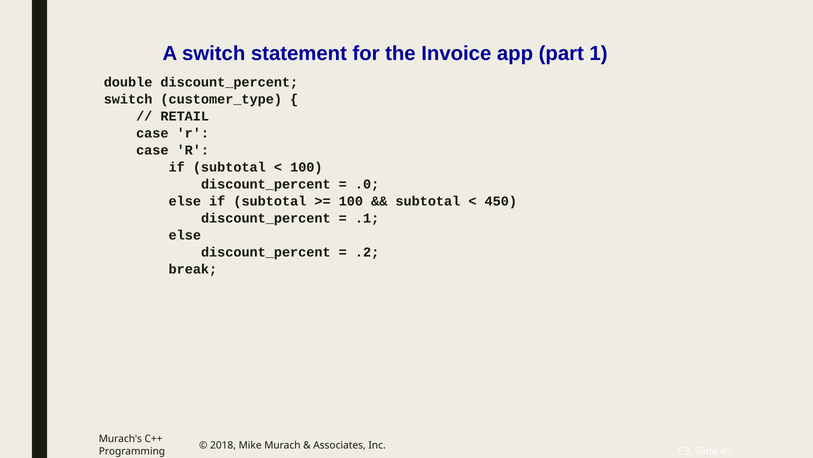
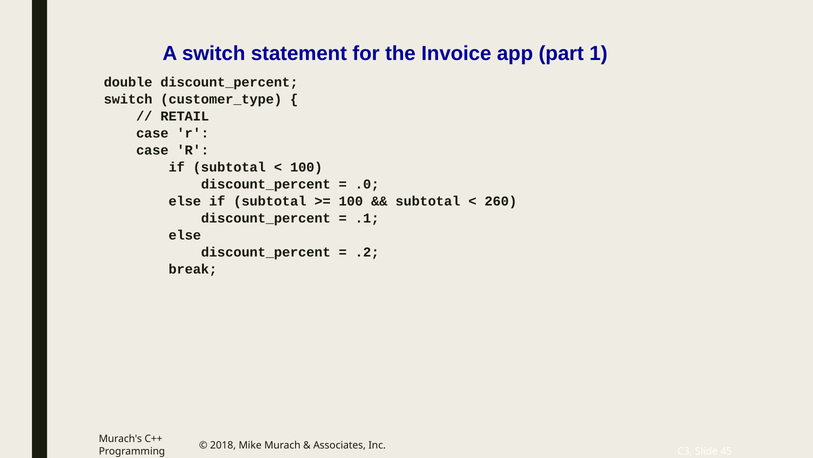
450: 450 -> 260 (501, 201)
